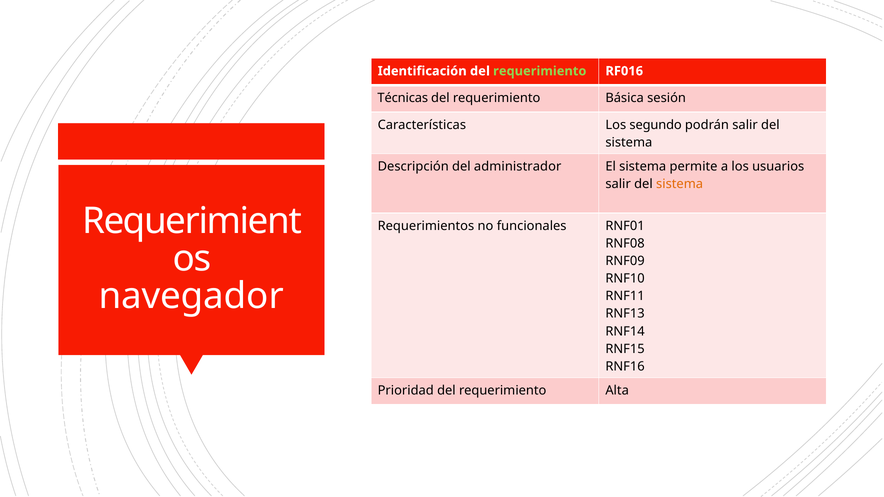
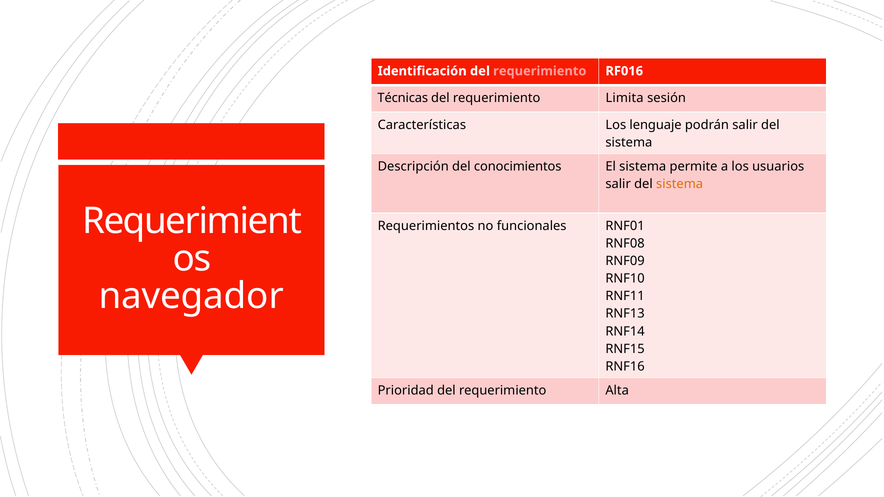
requerimiento colour: light green -> pink (540, 71)
Básica: Básica -> Limita (625, 98)
segundo: segundo -> lenguaje (656, 125)
administrador: administrador -> conocimientos (518, 167)
